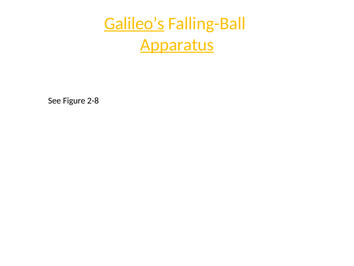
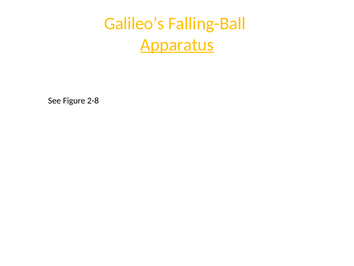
Galileo’s underline: present -> none (134, 23)
